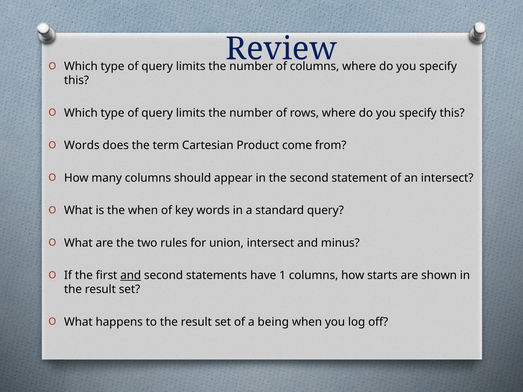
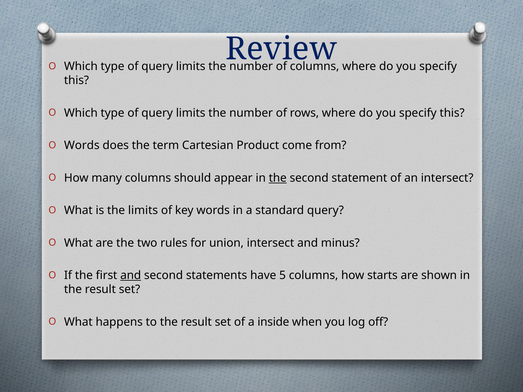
the underline: none -> present (278, 178)
the when: when -> limits (143, 211)
1: 1 -> 5 (283, 276)
being: being -> inside (273, 322)
